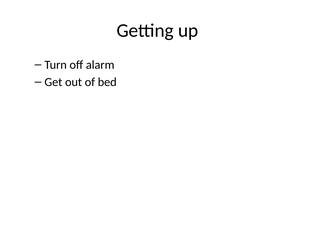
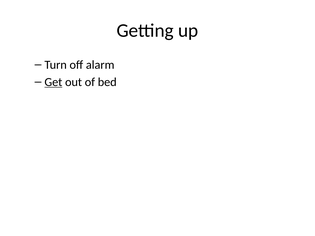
Get underline: none -> present (53, 82)
